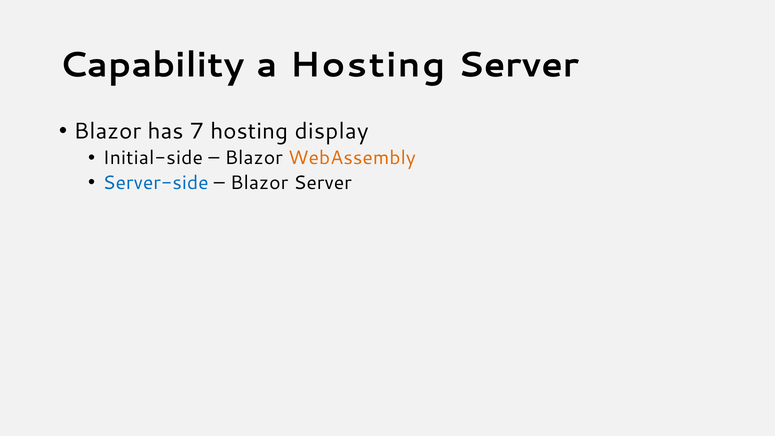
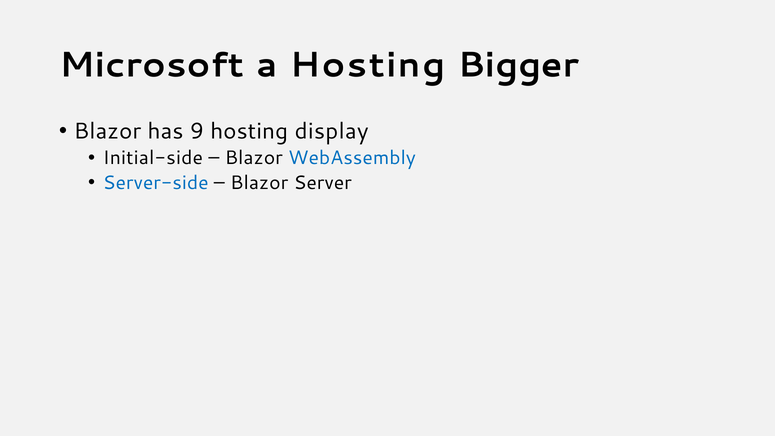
Capability: Capability -> Microsoft (152, 65)
Hosting Server: Server -> Bigger (518, 65)
7: 7 -> 9 (197, 131)
WebAssembly colour: orange -> blue (352, 158)
